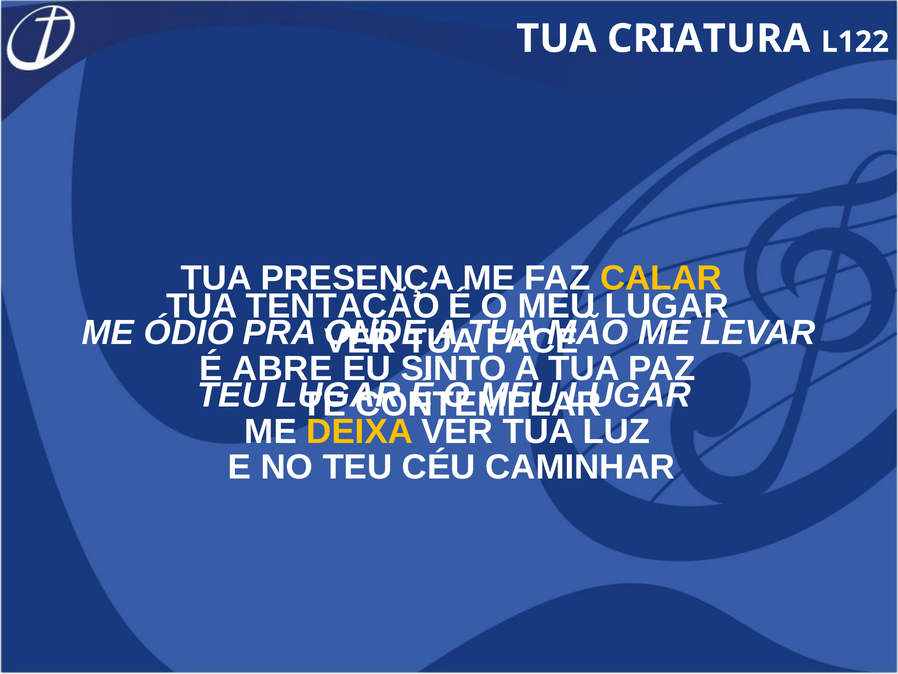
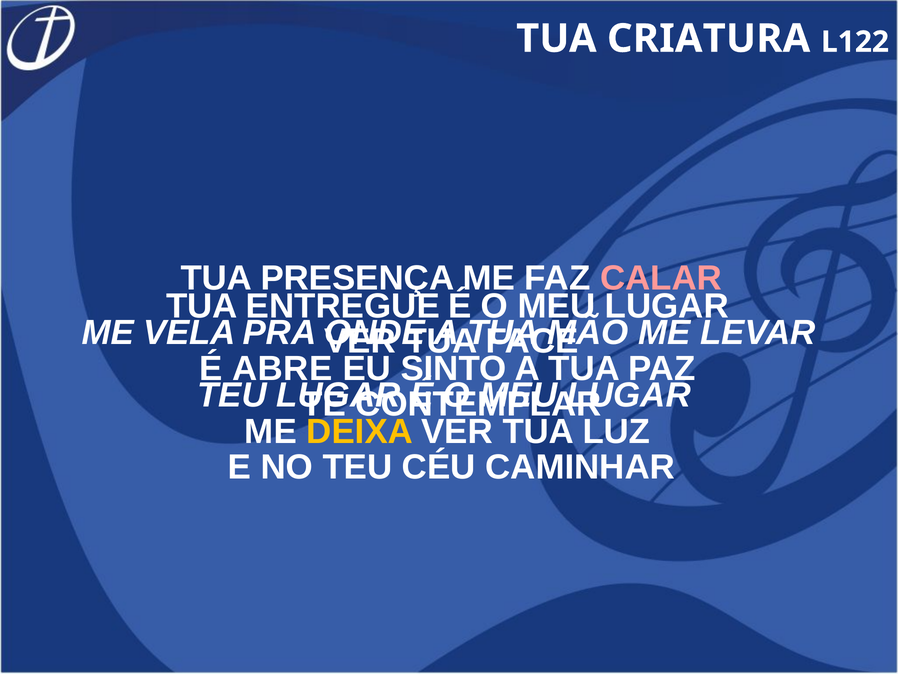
CALAR colour: yellow -> pink (661, 278)
TENTAÇÃO: TENTAÇÃO -> ENTREGUE (343, 306)
ÓDIO: ÓDIO -> VELA (189, 332)
